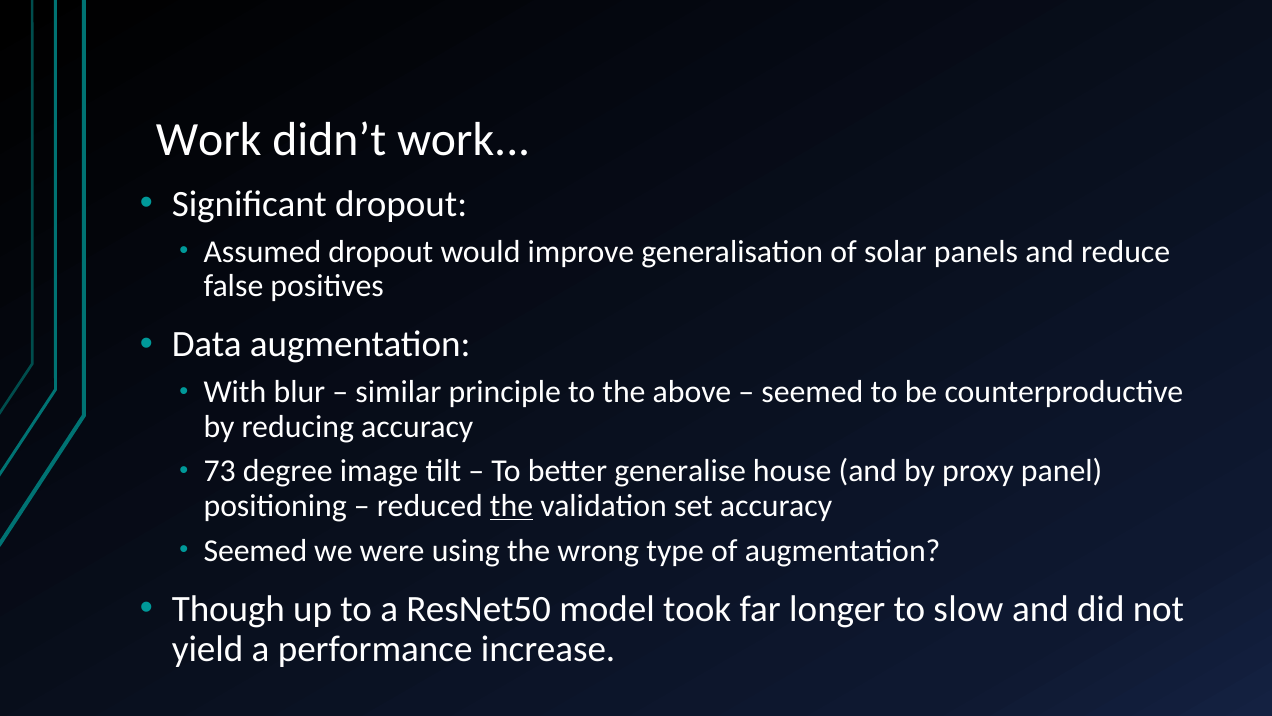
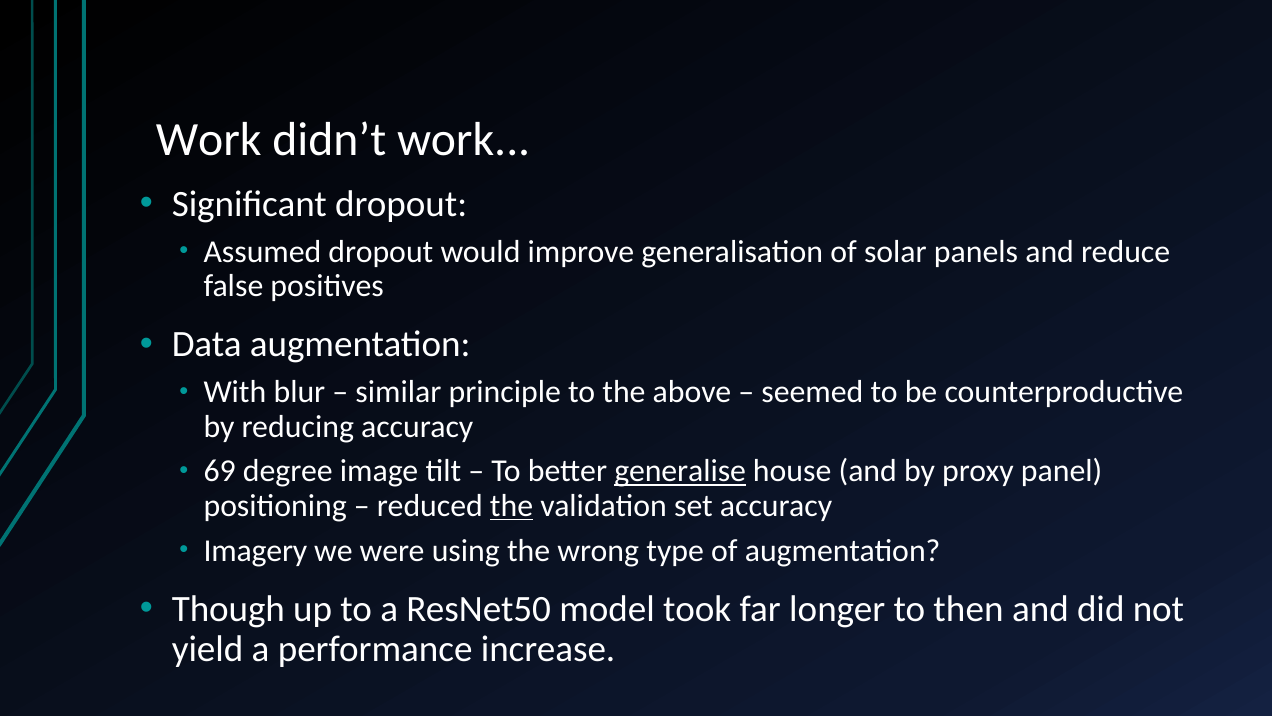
73: 73 -> 69 (220, 471)
generalise underline: none -> present (680, 471)
Seemed: Seemed -> Imagery (255, 551)
slow: slow -> then (969, 609)
